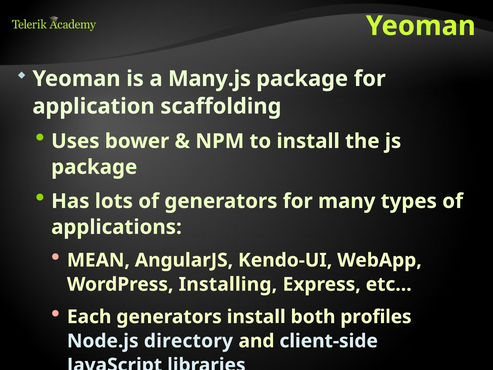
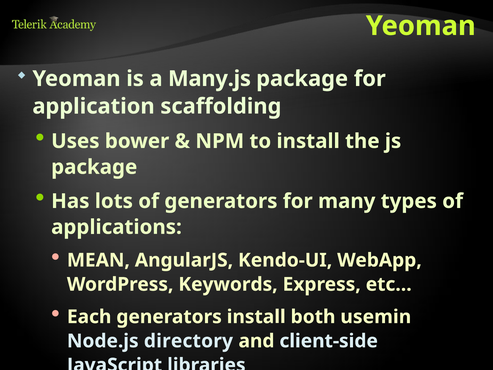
Installing: Installing -> Keywords (228, 284)
profiles: profiles -> usemin (376, 317)
